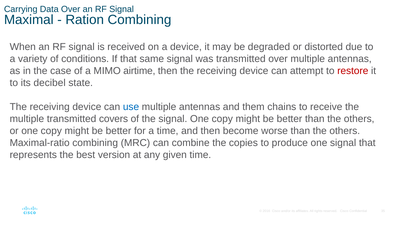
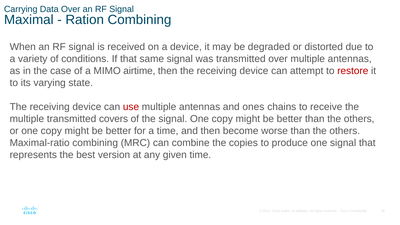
decibel: decibel -> varying (50, 83)
use colour: blue -> red (131, 107)
them: them -> ones (253, 107)
